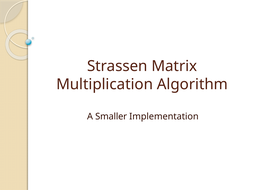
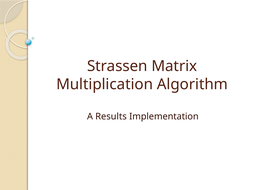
Smaller: Smaller -> Results (111, 116)
